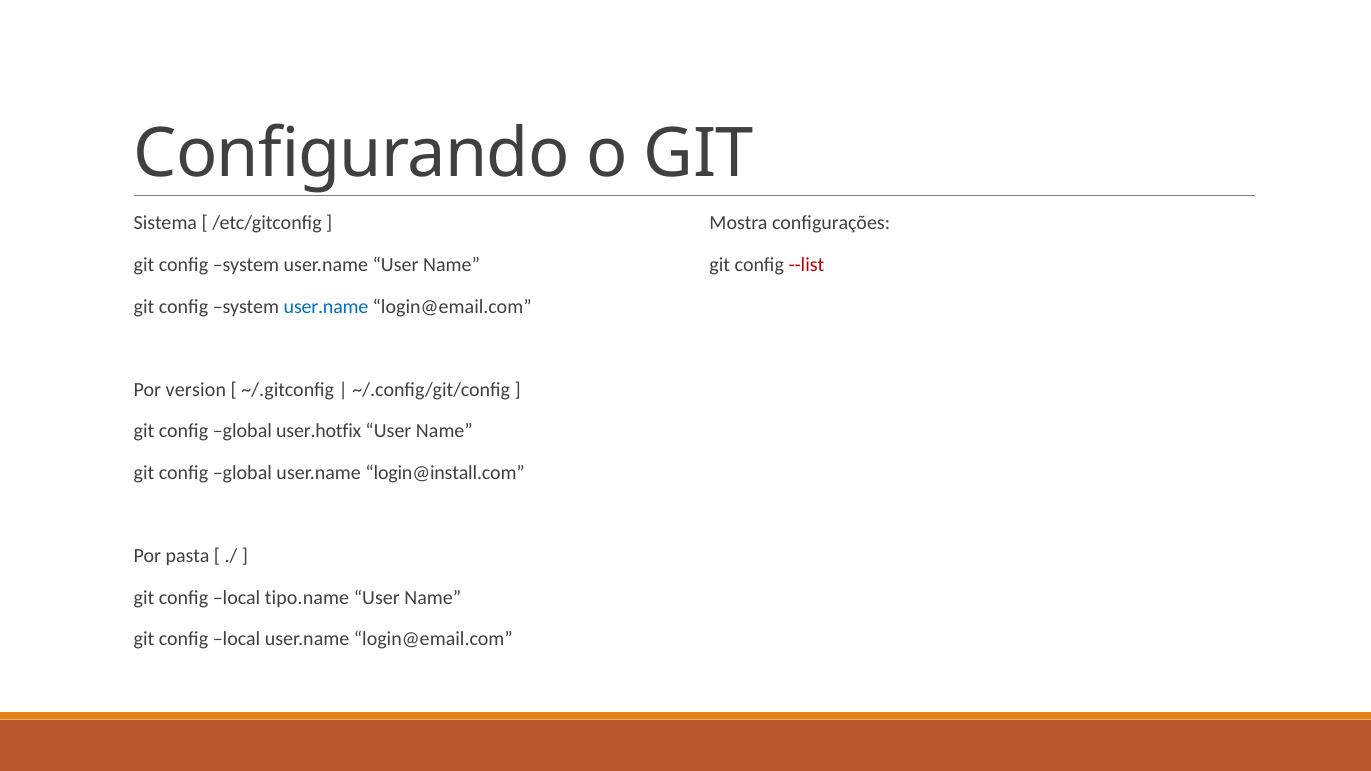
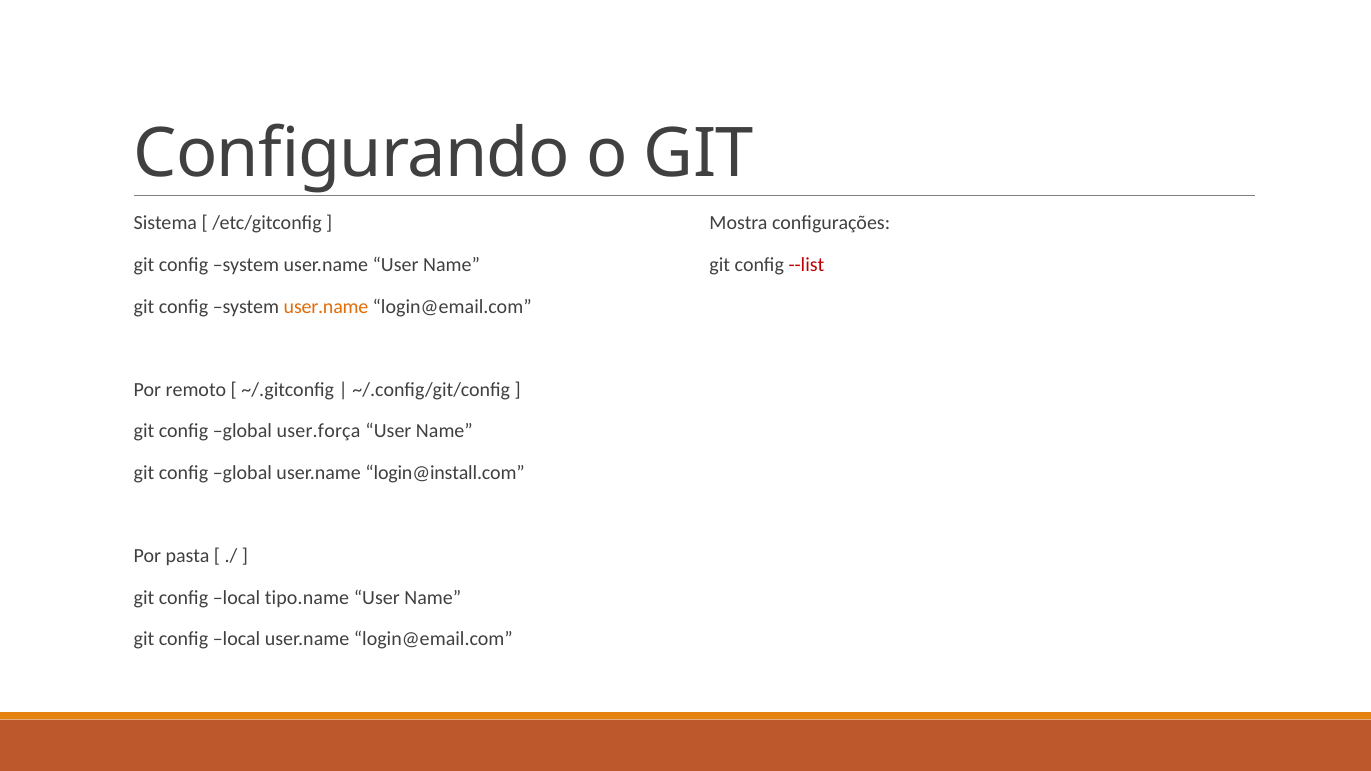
user.name colour: blue -> orange (326, 307)
version: version -> remoto (196, 390)
user.hotfix: user.hotfix -> user.força (319, 431)
